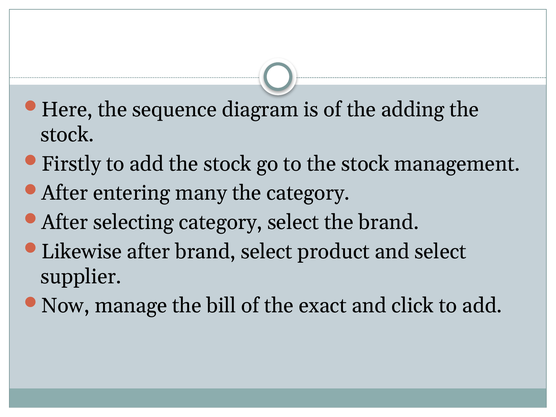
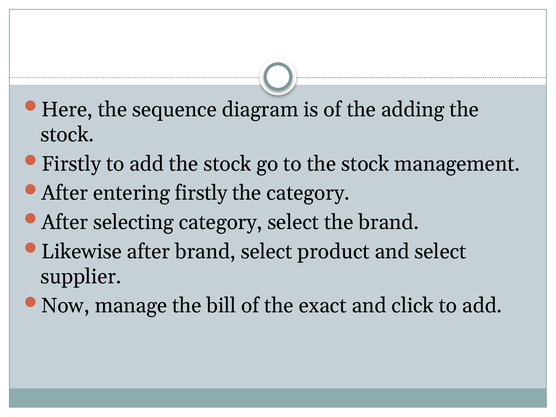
entering many: many -> firstly (201, 193)
